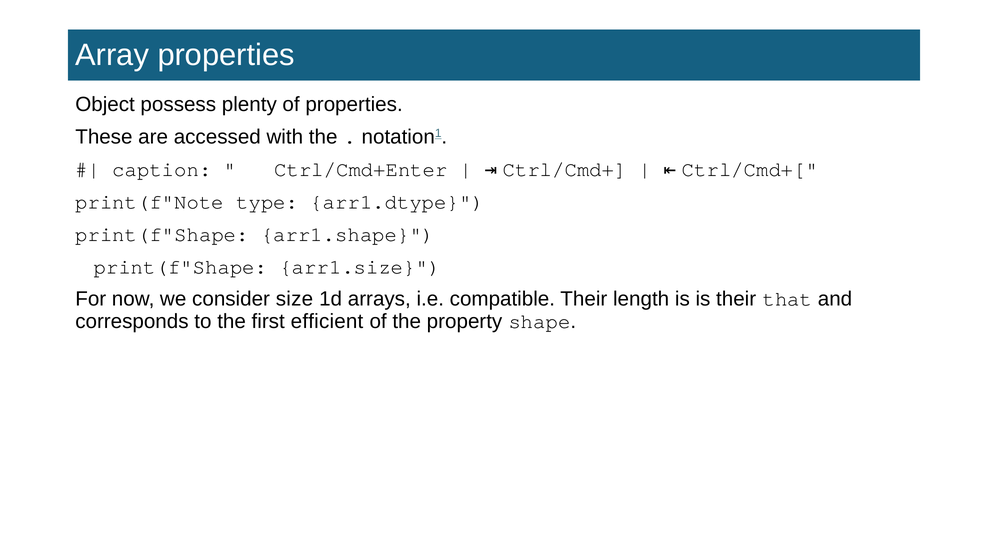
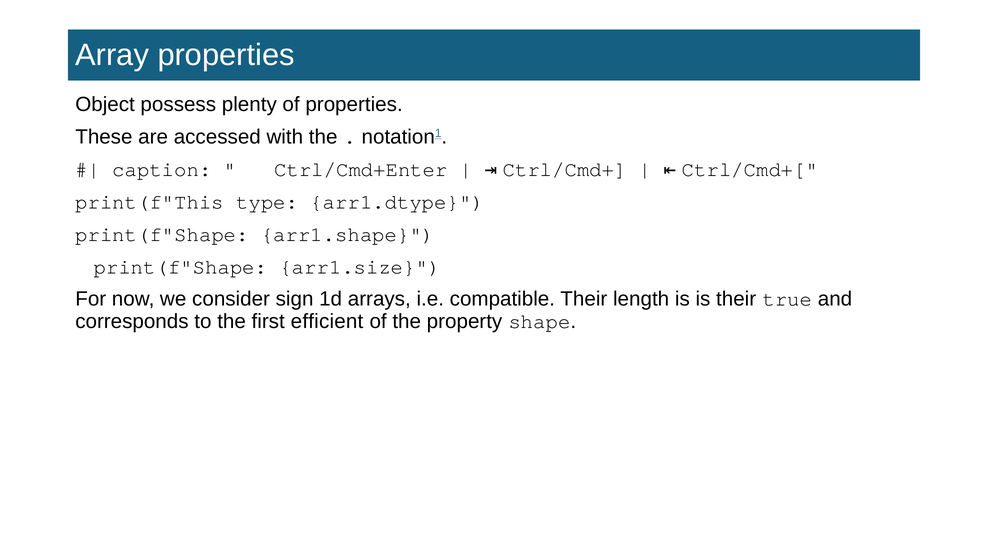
print(f"Note: print(f"Note -> print(f"This (150, 202)
size: size -> sign (295, 300)
that: that -> true (787, 300)
